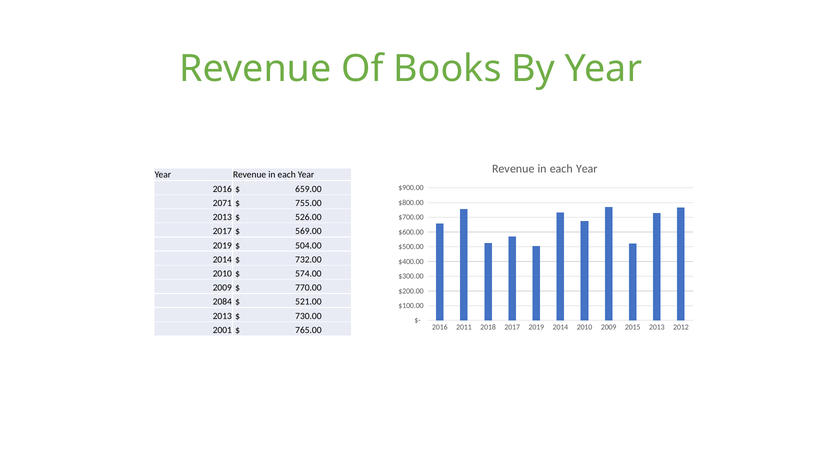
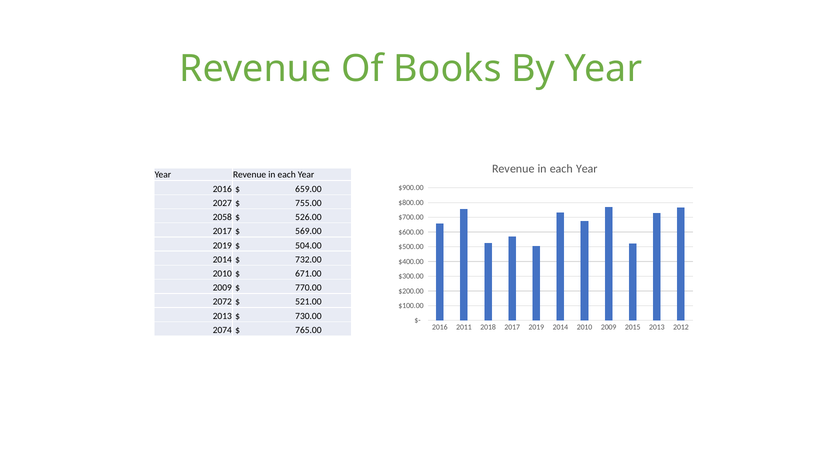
2071: 2071 -> 2027 (222, 203)
2013: 2013 -> 2058 (222, 217)
574.00: 574.00 -> 671.00 (308, 274)
2084: 2084 -> 2072 (222, 302)
2001: 2001 -> 2074 (222, 330)
